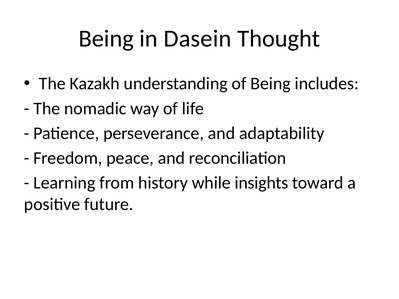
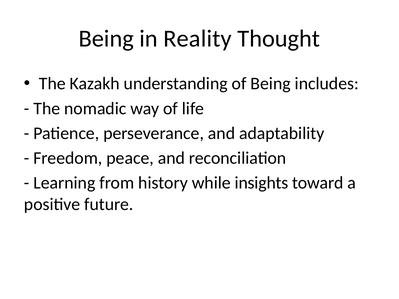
Dasein: Dasein -> Reality (198, 39)
